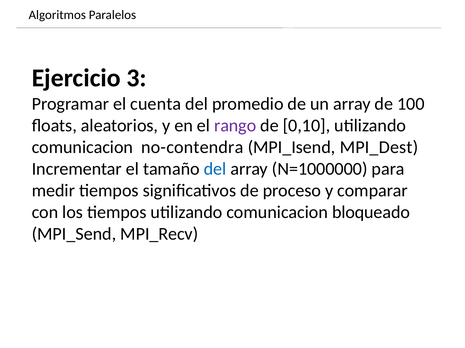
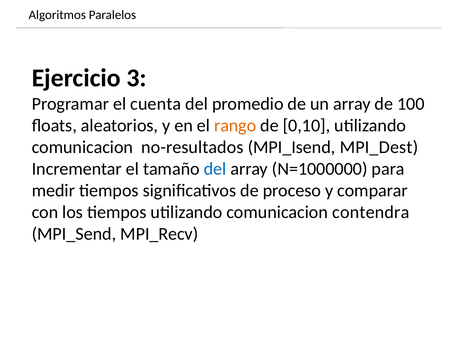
rango colour: purple -> orange (235, 126)
no-contendra: no-contendra -> no-resultados (192, 147)
bloqueado: bloqueado -> contendra (371, 213)
